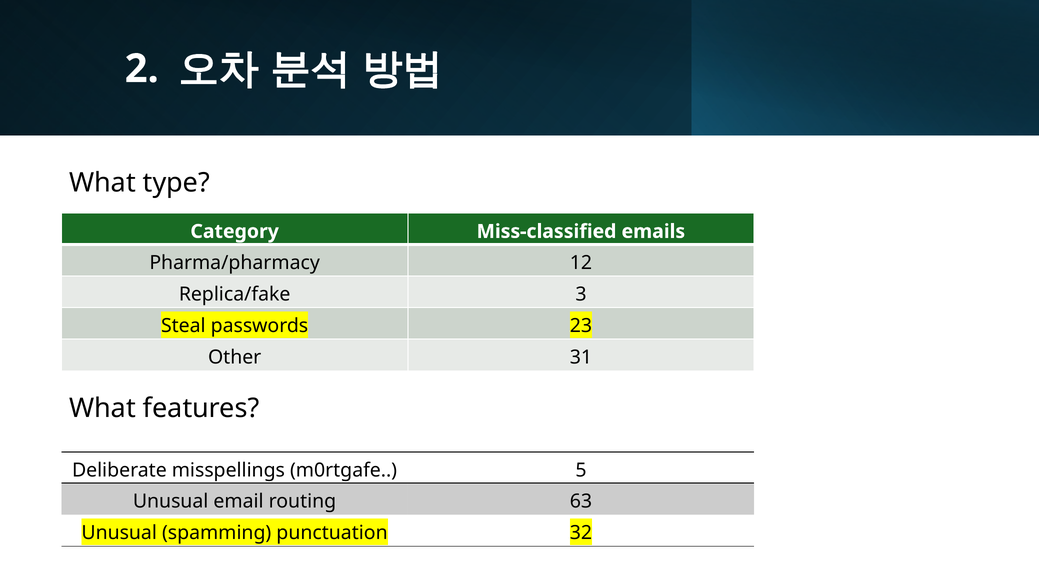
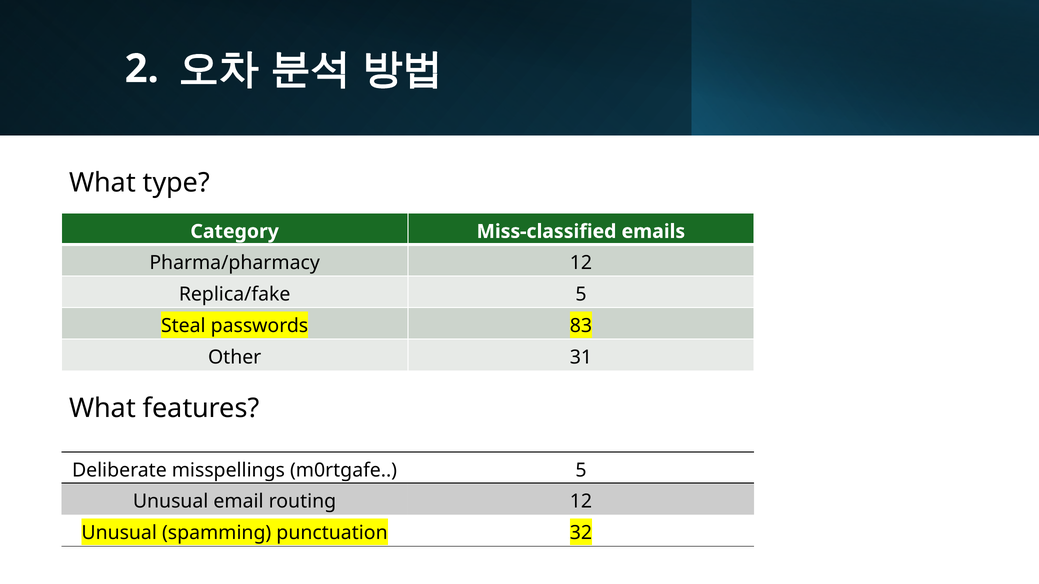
Replica/fake 3: 3 -> 5 (581, 294)
23: 23 -> 83 (581, 326)
routing 63: 63 -> 12 (581, 502)
